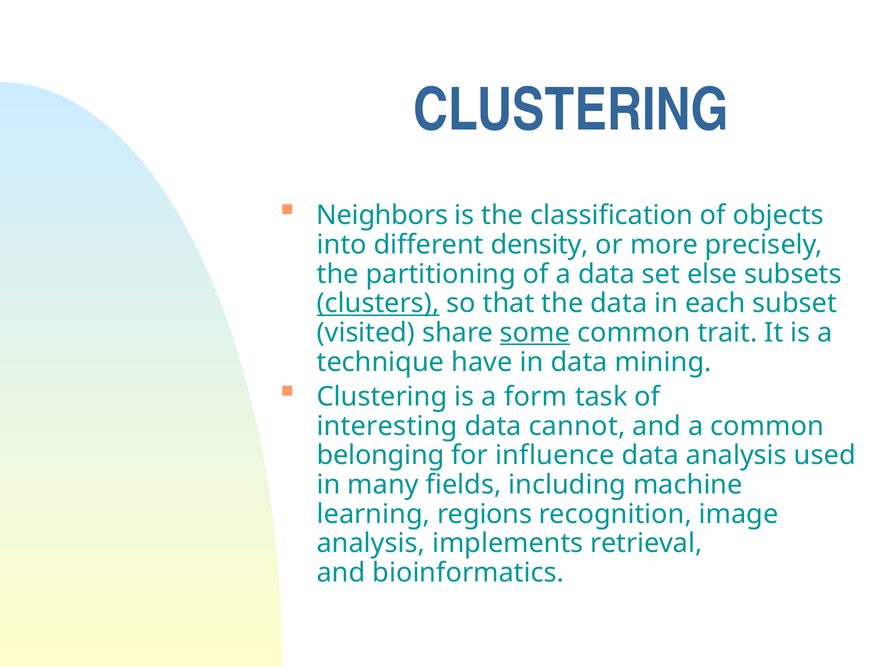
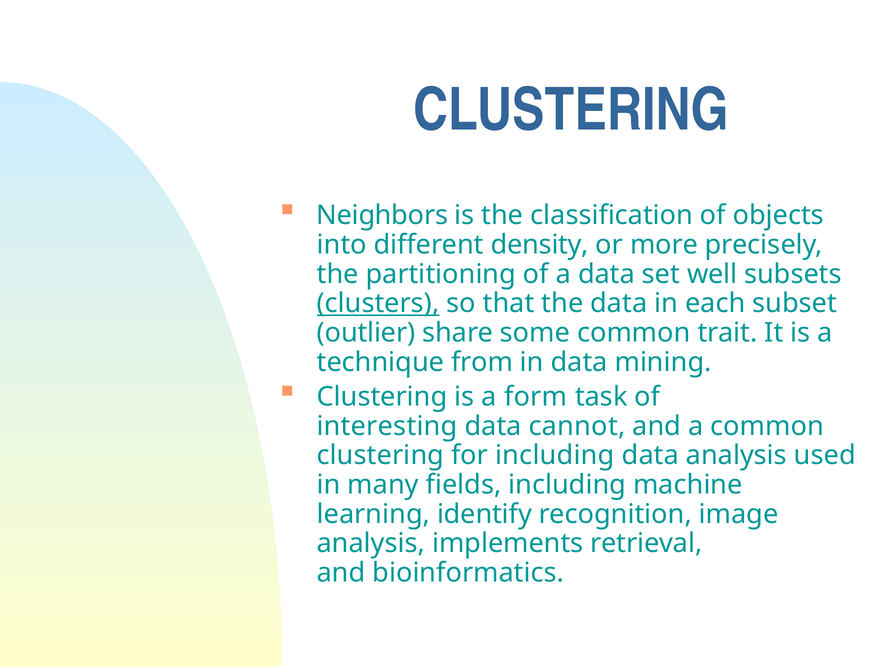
else: else -> well (712, 274)
visited: visited -> outlier (366, 333)
some underline: present -> none (535, 333)
have: have -> from (482, 362)
belonging: belonging -> clustering (380, 456)
for influence: influence -> including (555, 456)
regions: regions -> identify (484, 514)
